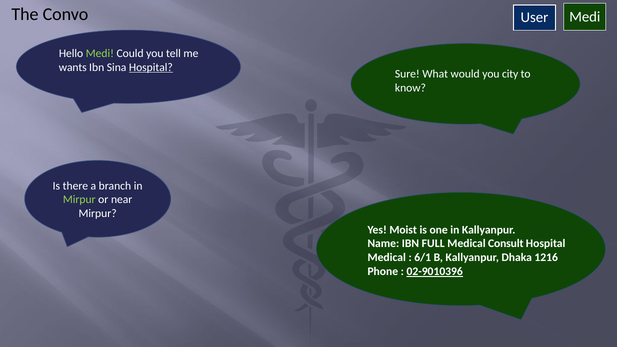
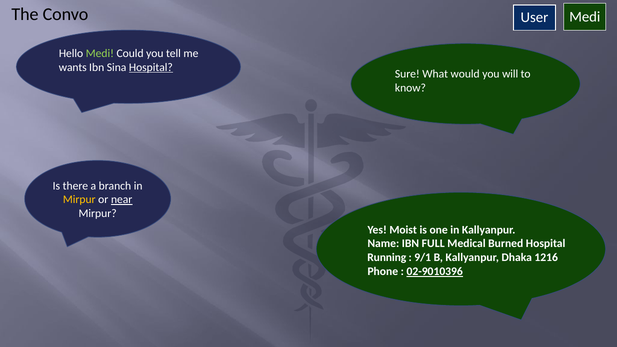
city: city -> will (510, 74)
Mirpur colour: light green -> yellow (79, 200)
near underline: none -> present (122, 200)
Consult: Consult -> Burned (506, 244)
Medical: Medical -> Running (387, 258)
6/1: 6/1 -> 9/1 (423, 258)
